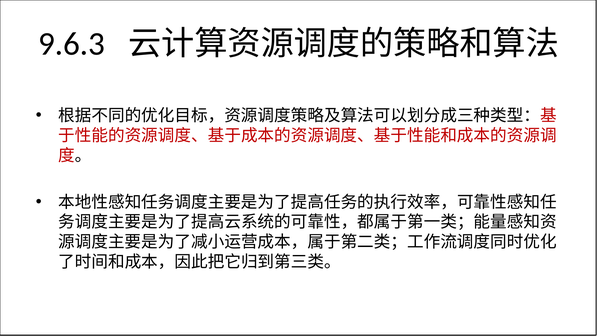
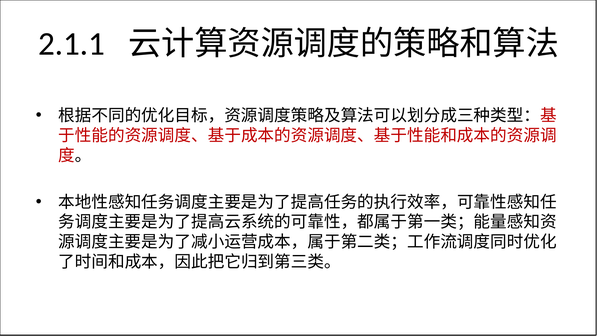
9.6.3: 9.6.3 -> 2.1.1 (72, 44)
